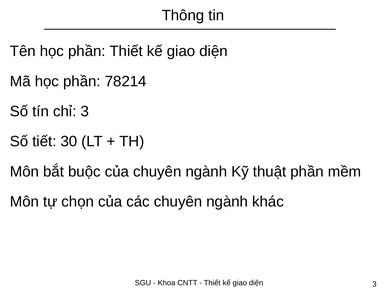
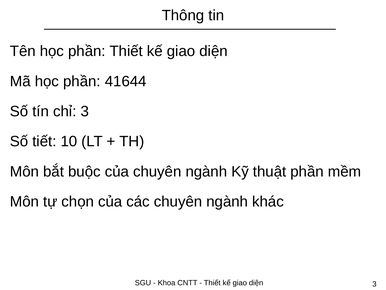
78214: 78214 -> 41644 (126, 81)
30: 30 -> 10 (69, 141)
